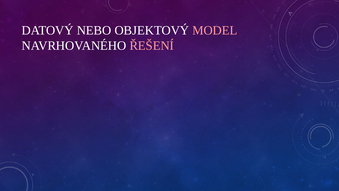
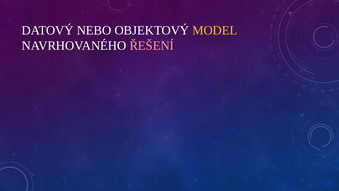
MODEL colour: pink -> yellow (215, 30)
